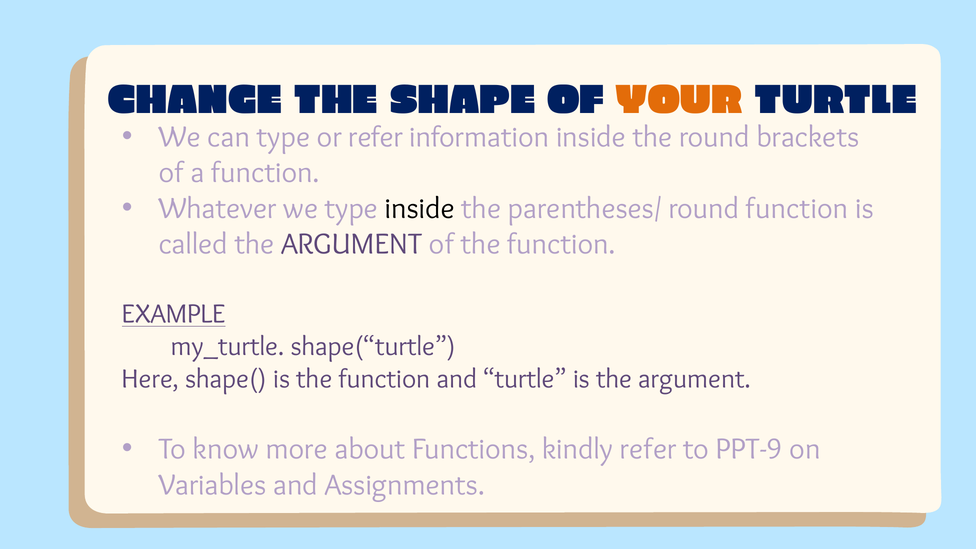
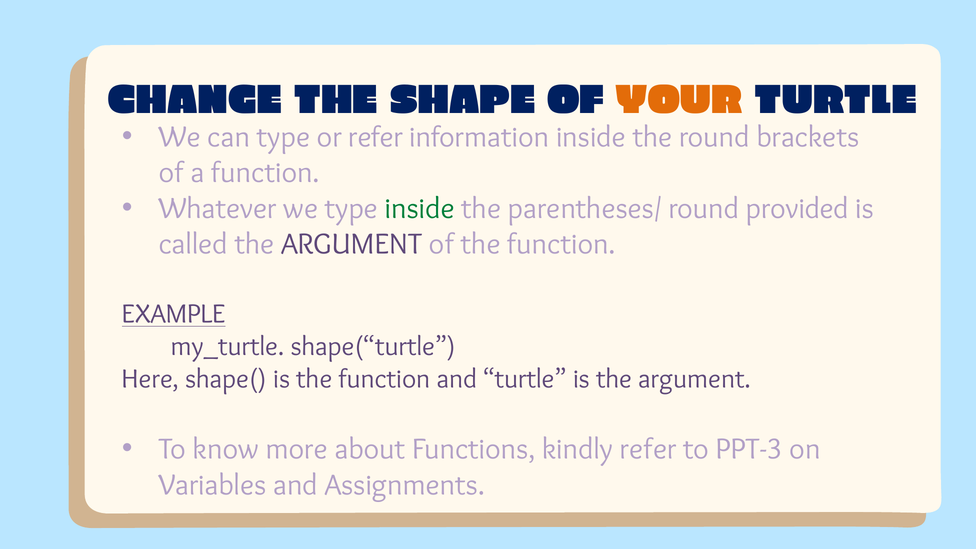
inside colour: black -> green (420, 208)
round function: function -> provided (797, 208)
PPT-9: PPT-9 -> PPT-3 (749, 449)
